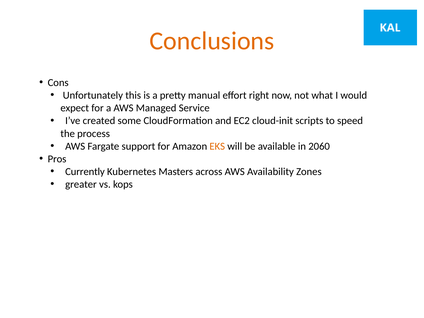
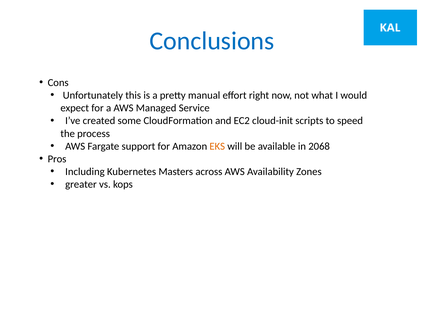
Conclusions colour: orange -> blue (212, 41)
2060: 2060 -> 2068 (319, 146)
Currently: Currently -> Including (85, 172)
